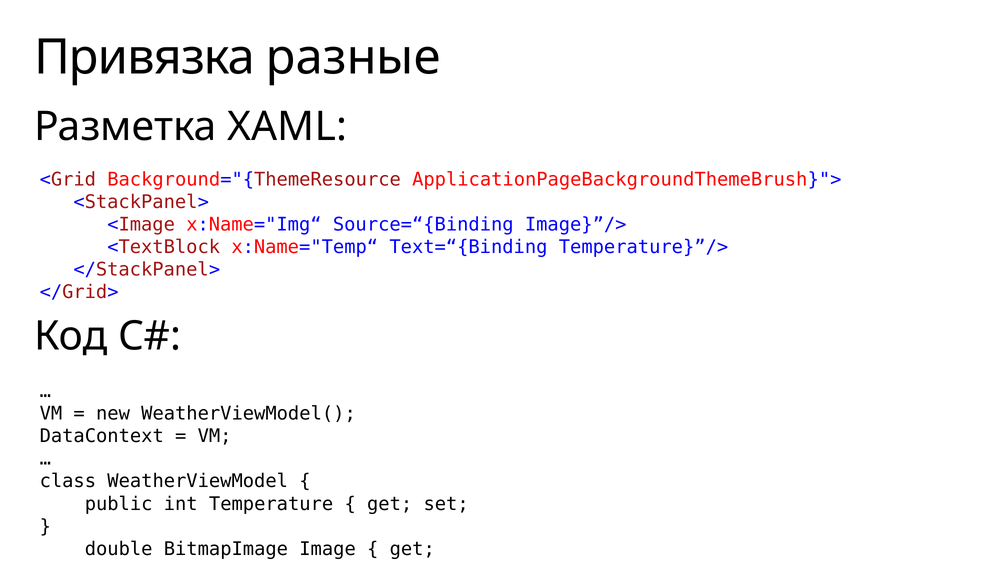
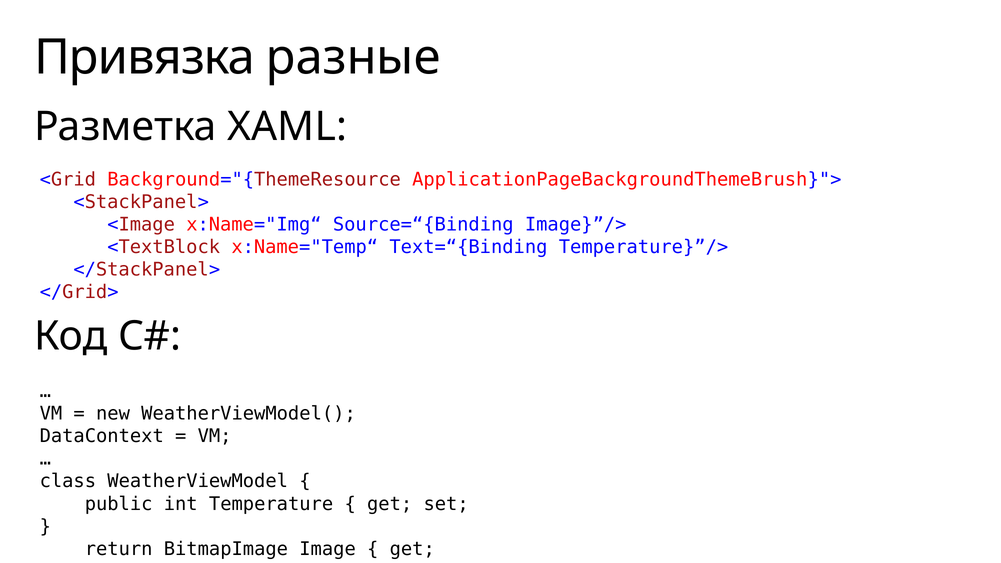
double: double -> return (119, 549)
